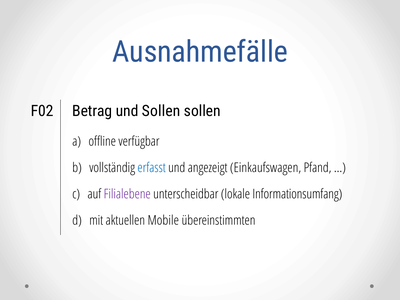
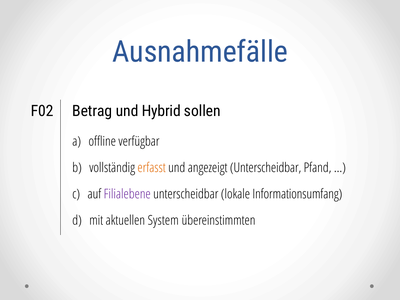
und Sollen: Sollen -> Hybrid (161, 111)
erfasst colour: blue -> orange (152, 168)
angezeigt Einkaufswagen: Einkaufswagen -> Unterscheidbar (266, 168)
Mobile: Mobile -> System (163, 221)
